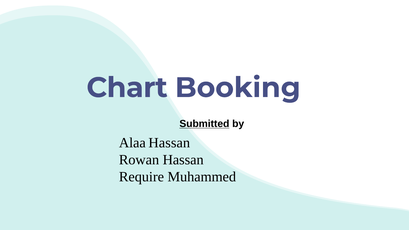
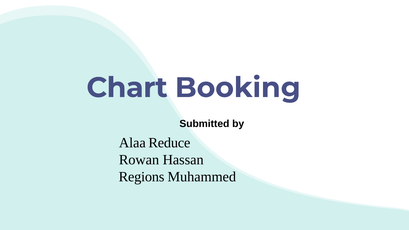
Submitted underline: present -> none (204, 124)
Alaa Hassan: Hassan -> Reduce (169, 143)
Require: Require -> Regions (142, 177)
